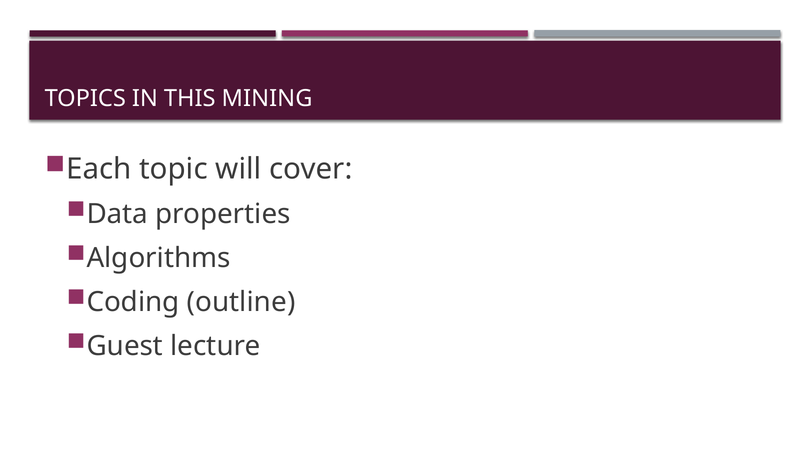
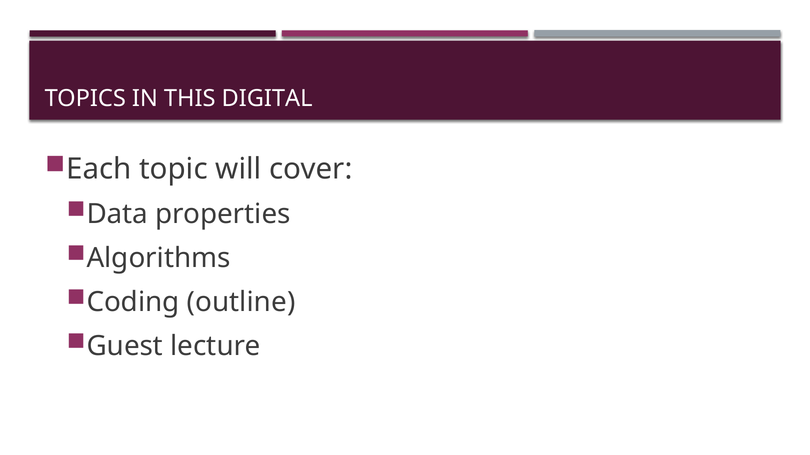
MINING: MINING -> DIGITAL (267, 98)
